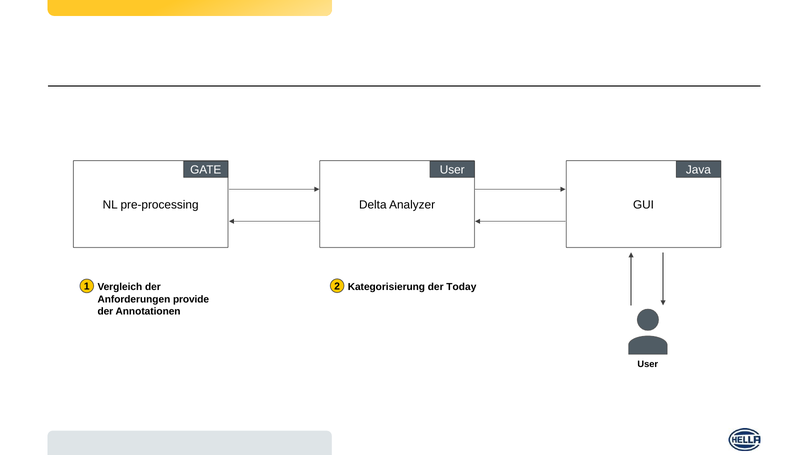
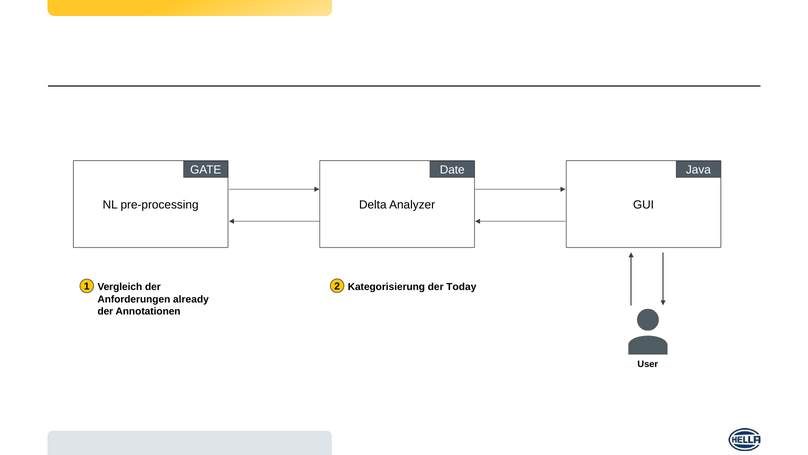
GATE User: User -> Date (452, 170)
provide: provide -> already (191, 299)
